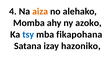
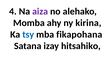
aiza colour: orange -> purple (40, 11)
azoko: azoko -> kirina (88, 23)
hazoniko: hazoniko -> hitsahiko (81, 46)
